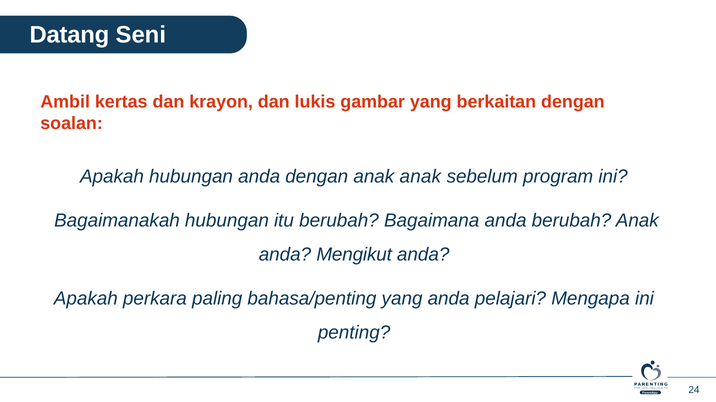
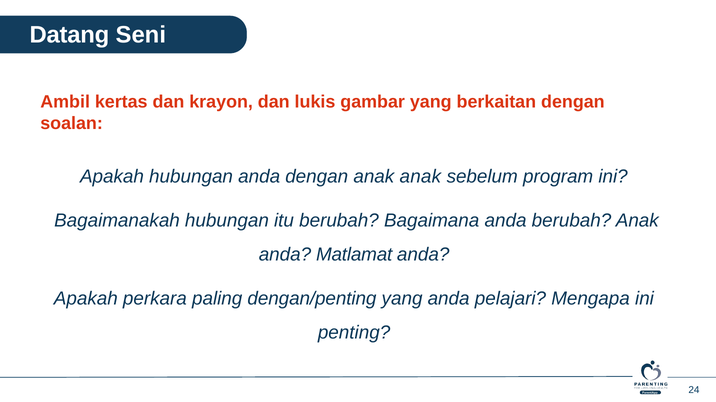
Mengikut: Mengikut -> Matlamat (354, 255)
bahasa/penting: bahasa/penting -> dengan/penting (312, 299)
